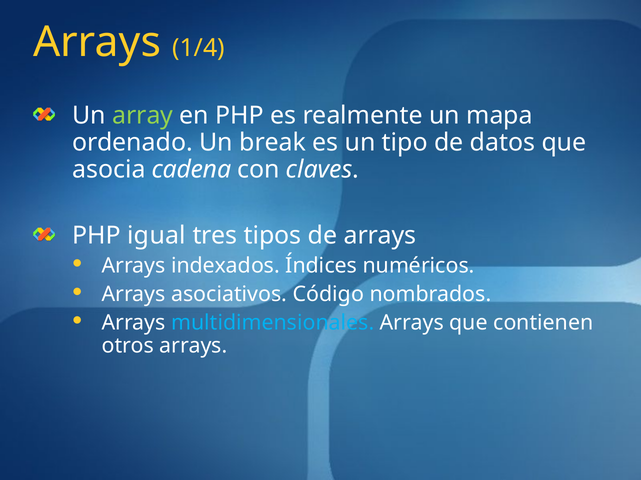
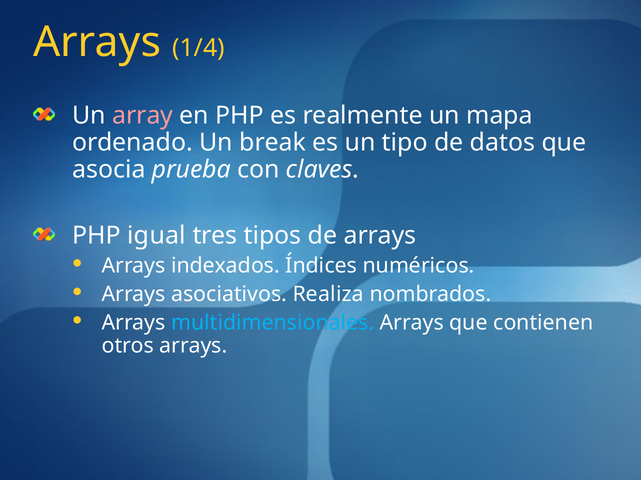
array colour: light green -> pink (143, 116)
cadena: cadena -> prueba (191, 170)
Código: Código -> Realiza (328, 295)
